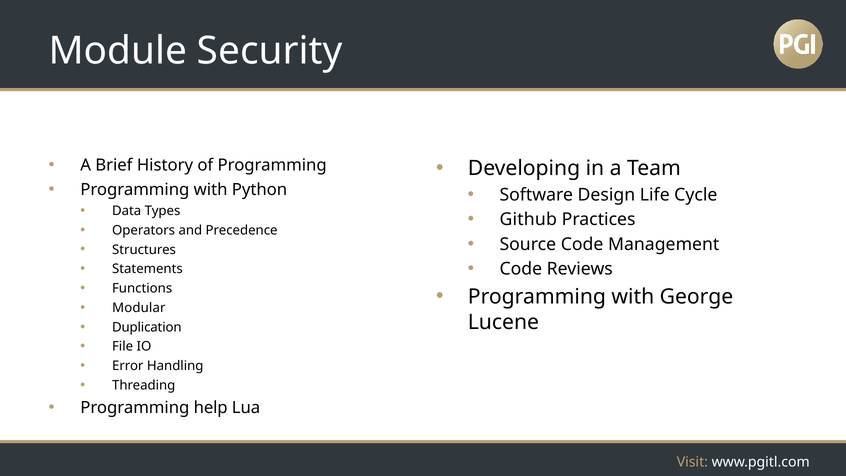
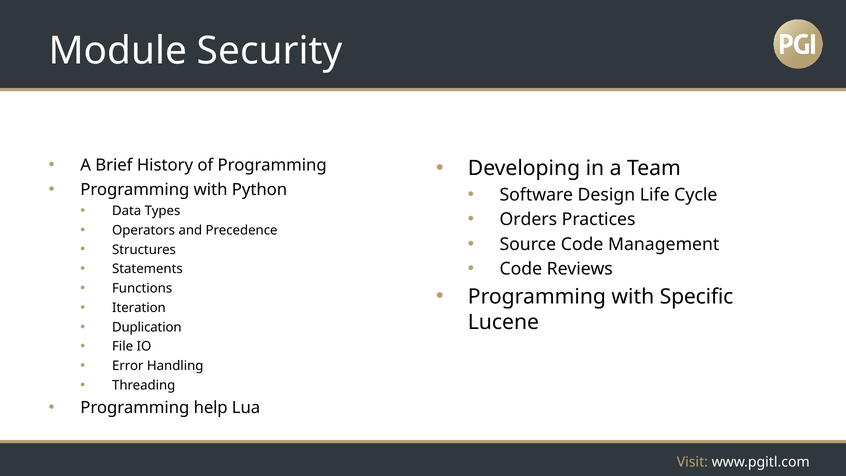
Github: Github -> Orders (528, 219)
George: George -> Specific (697, 297)
Modular: Modular -> Iteration (139, 308)
